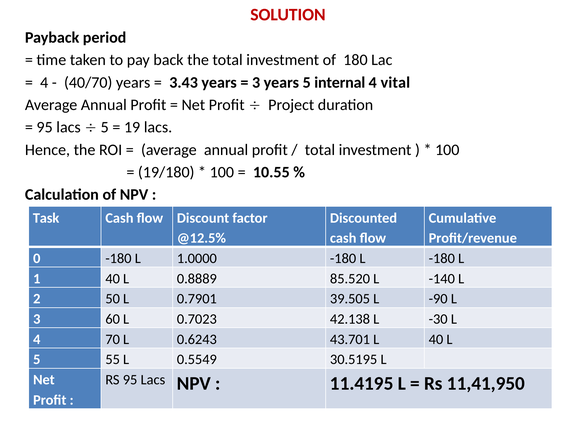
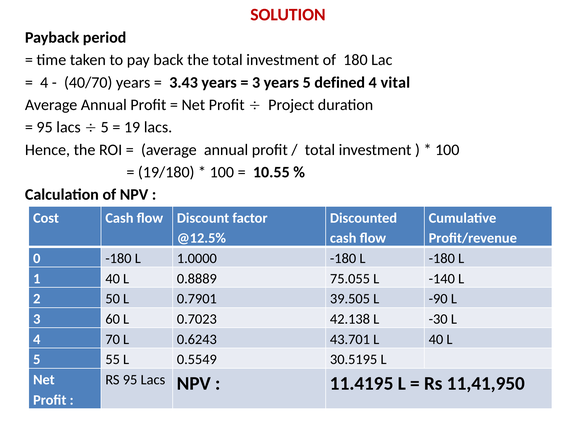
internal: internal -> defined (340, 82)
Task: Task -> Cost (46, 218)
85.520: 85.520 -> 75.055 (350, 279)
